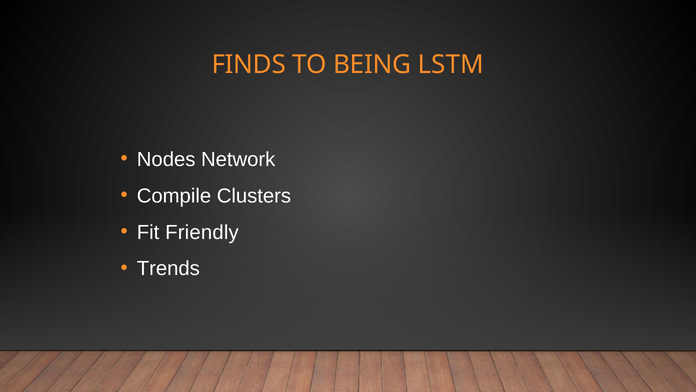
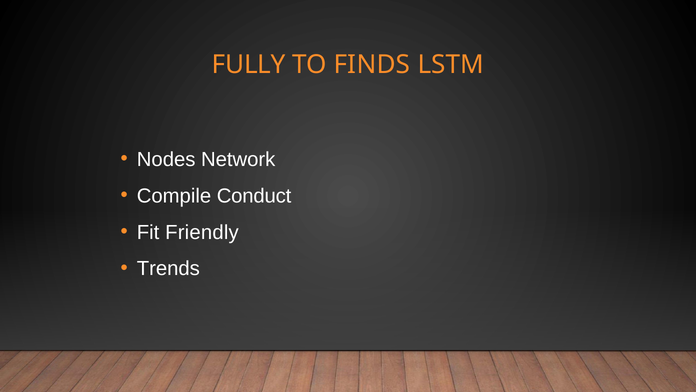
FINDS: FINDS -> FULLY (249, 64)
BEING: BEING -> FINDS (372, 64)
Clusters: Clusters -> Conduct (254, 196)
